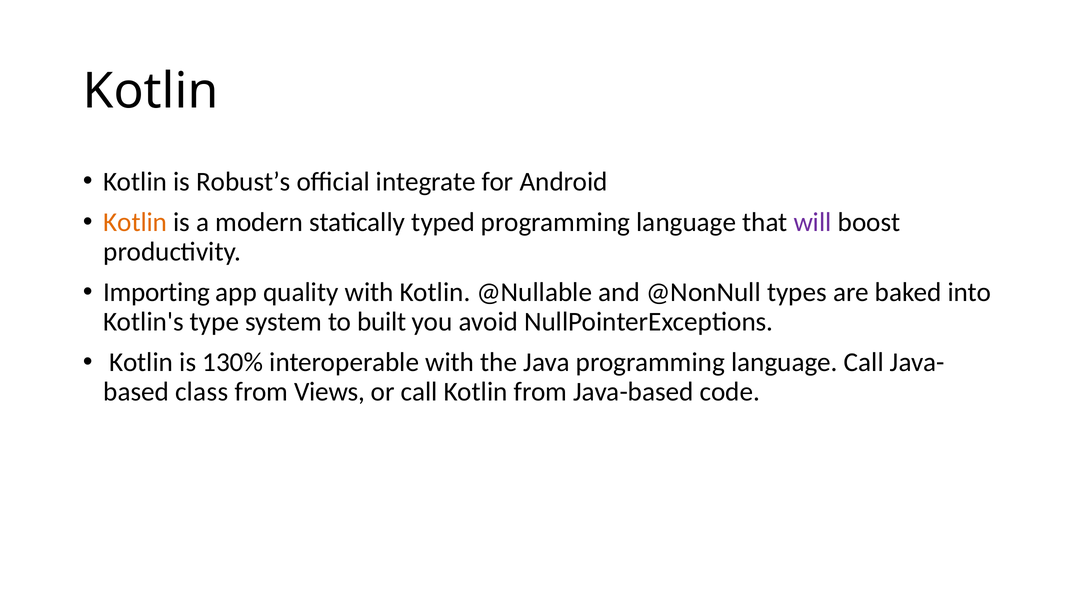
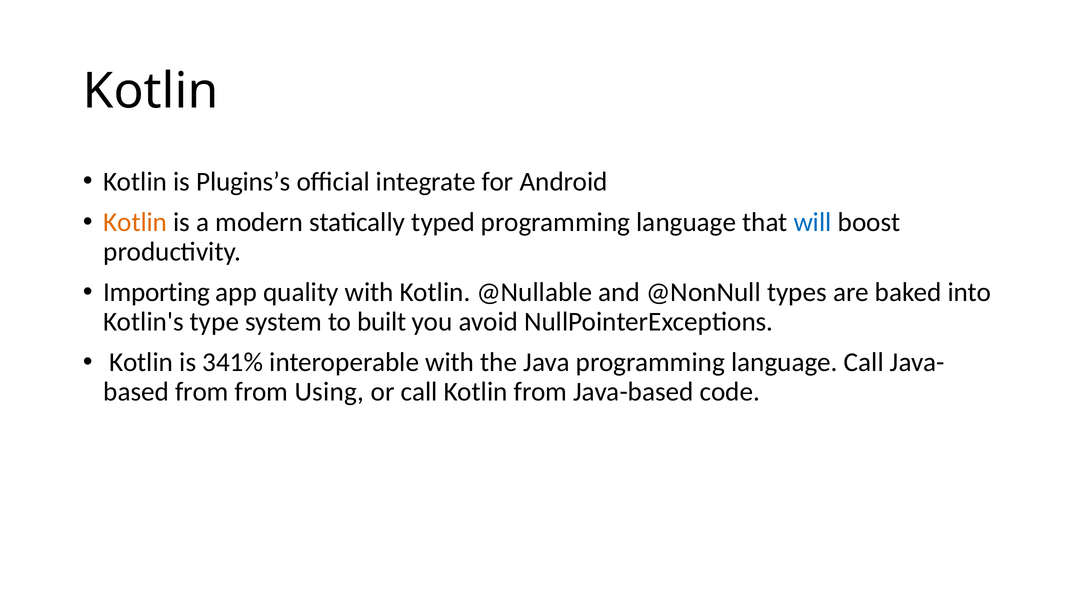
Robust’s: Robust’s -> Plugins’s (243, 182)
will colour: purple -> blue (813, 222)
130%: 130% -> 341% (233, 362)
class: class -> from (202, 392)
Views: Views -> Using (329, 392)
